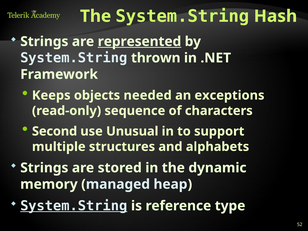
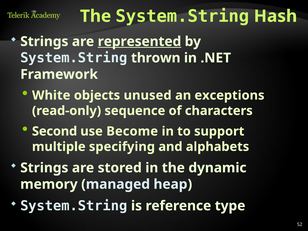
Keeps: Keeps -> White (51, 95)
needed: needed -> unused (148, 95)
Unusual: Unusual -> Become (132, 131)
structures: structures -> specifying (122, 147)
System.String underline: present -> none (74, 206)
